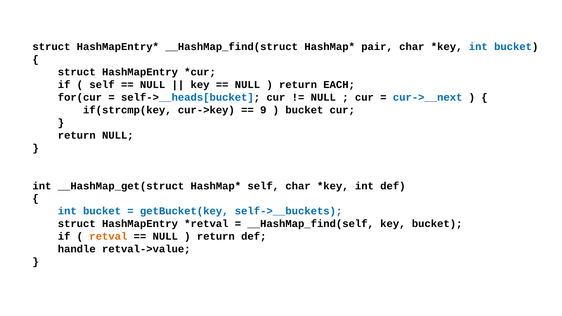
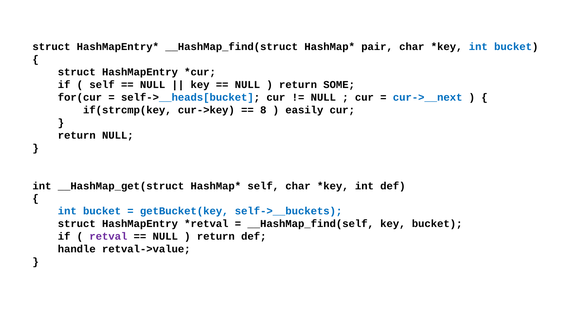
EACH: EACH -> SOME (339, 85)
9: 9 -> 8 (263, 110)
bucket: bucket -> easily (304, 110)
retval colour: orange -> purple (108, 237)
